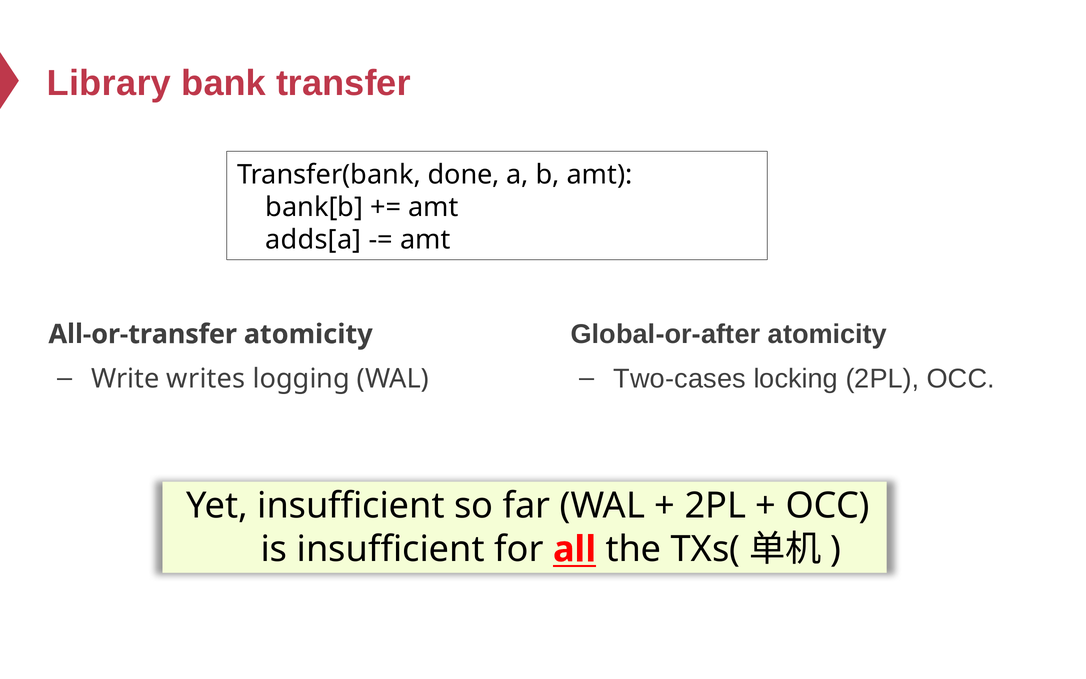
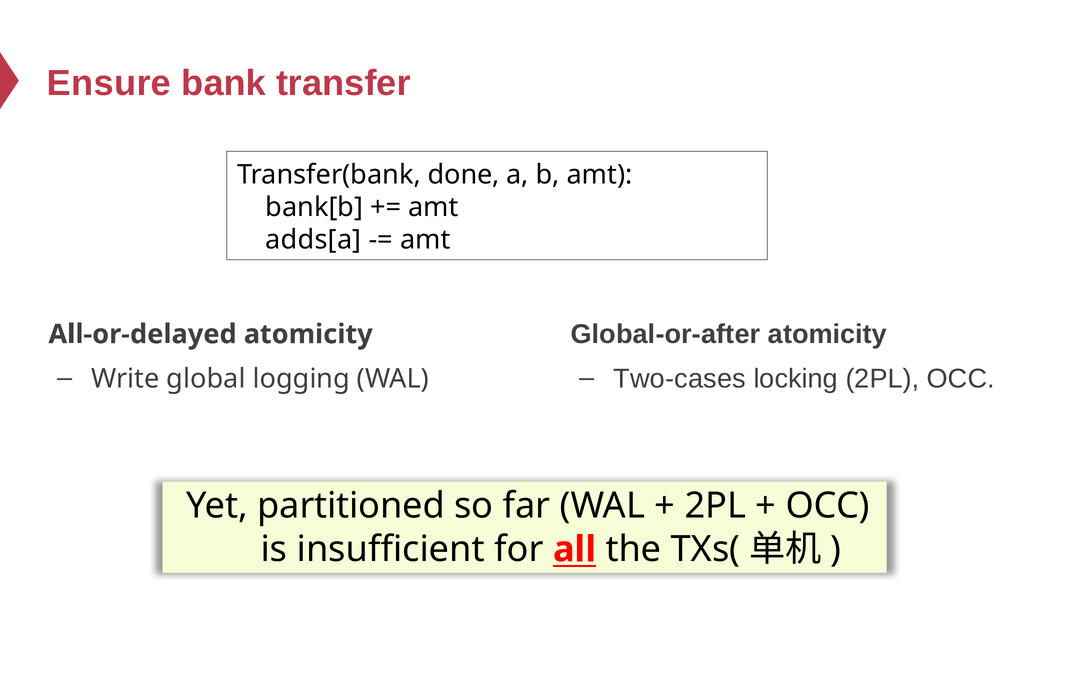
Library: Library -> Ensure (109, 83)
All-or-transfer: All-or-transfer -> All-or-delayed (143, 334)
writes: writes -> global (206, 379)
Yet insufficient: insufficient -> partitioned (351, 506)
